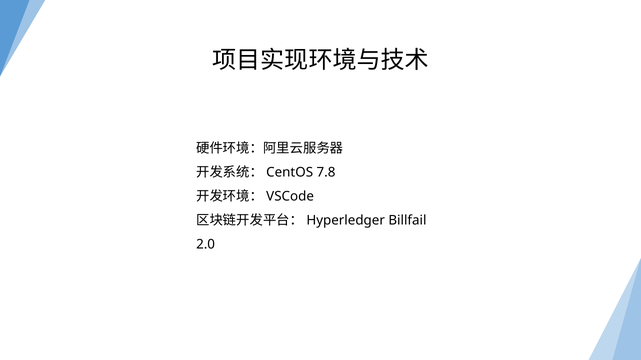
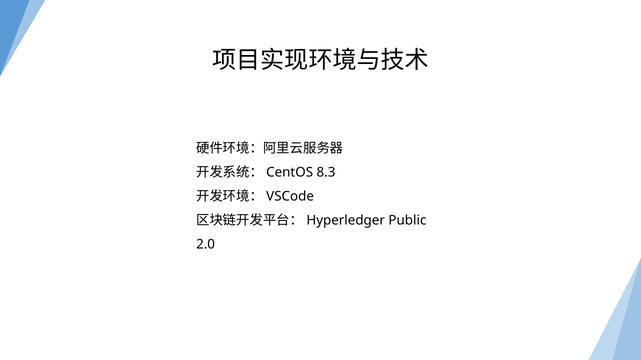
7.8: 7.8 -> 8.3 (326, 173)
Billfail: Billfail -> Public (407, 221)
